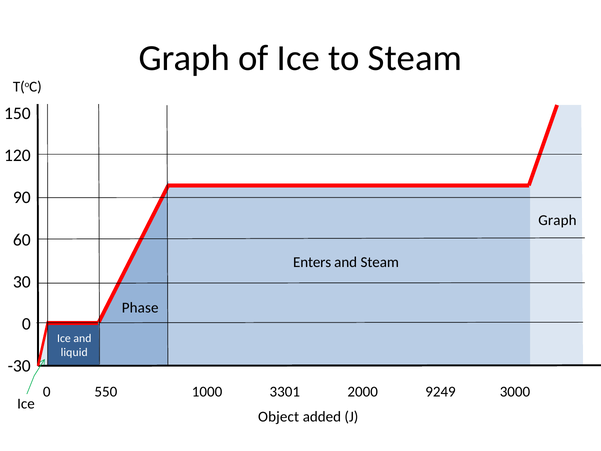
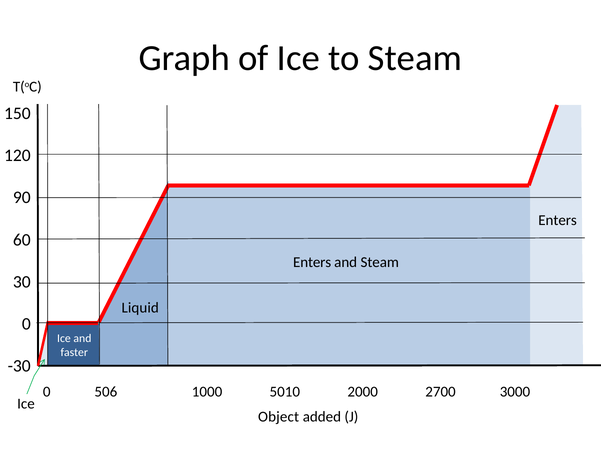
Graph: Graph -> Enters (558, 220)
Phase: Phase -> Liquid (140, 308)
liquid: liquid -> faster (74, 352)
550: 550 -> 506 (106, 392)
3301: 3301 -> 5010 (285, 392)
9249: 9249 -> 2700 (441, 392)
